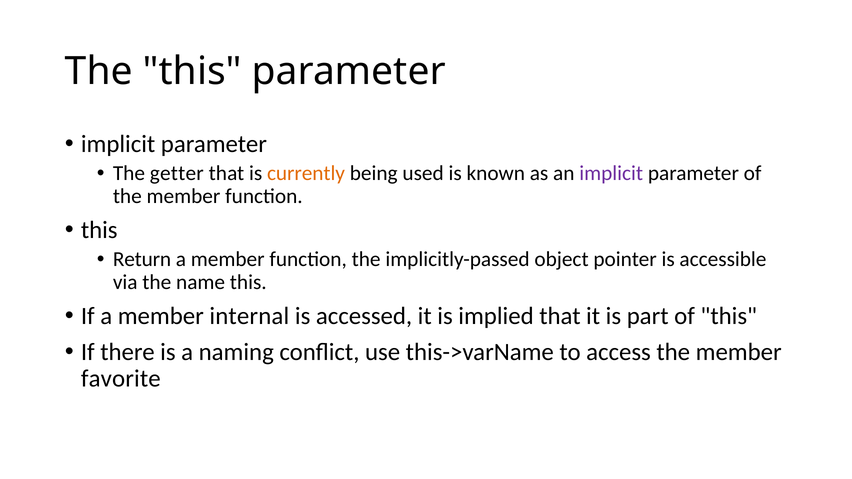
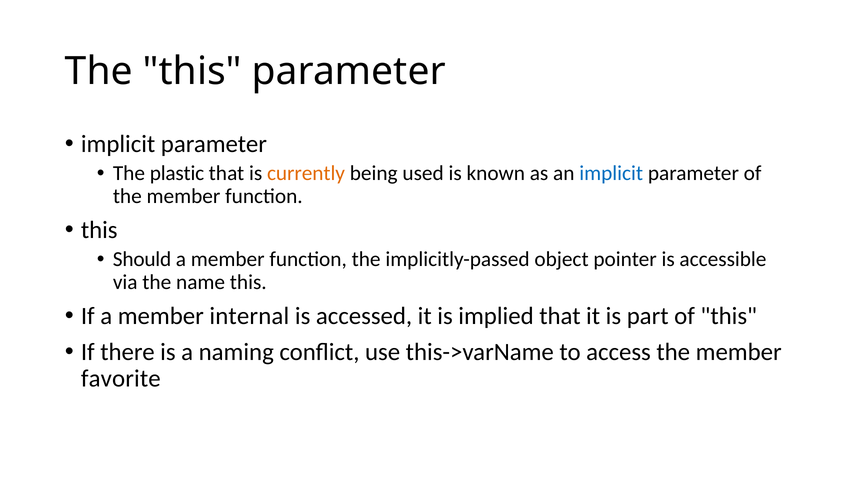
getter: getter -> plastic (177, 173)
implicit colour: purple -> blue (611, 173)
Return: Return -> Should (142, 260)
